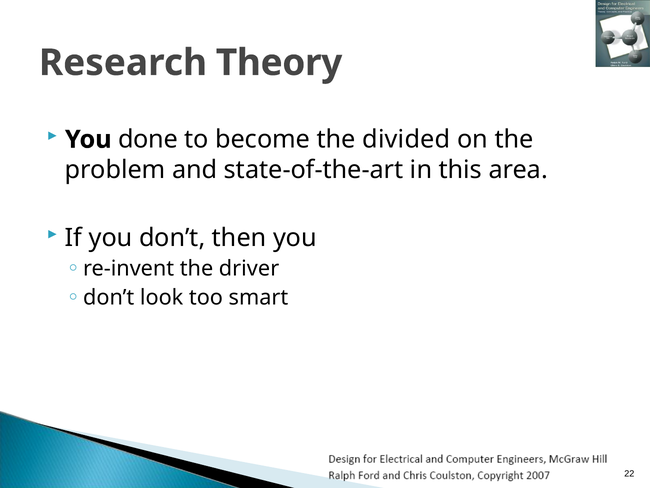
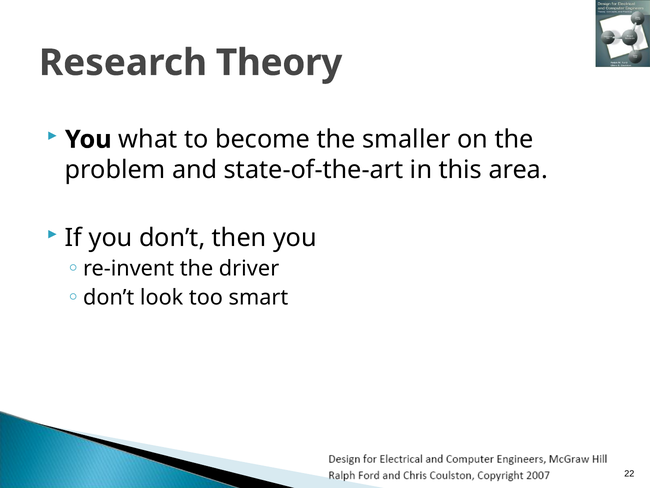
done: done -> what (148, 139)
divided: divided -> smaller (406, 139)
